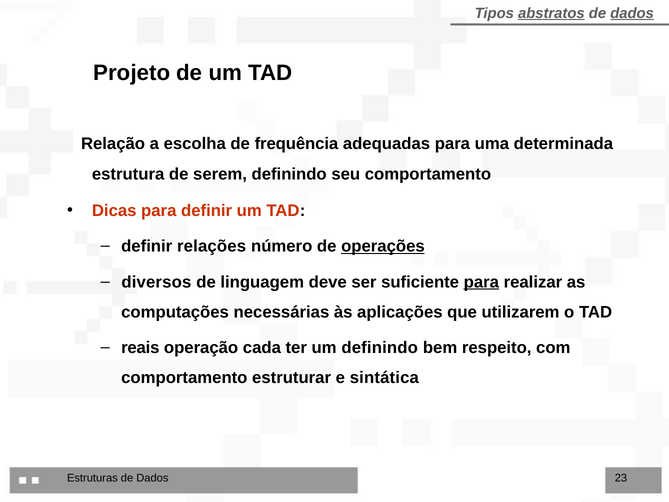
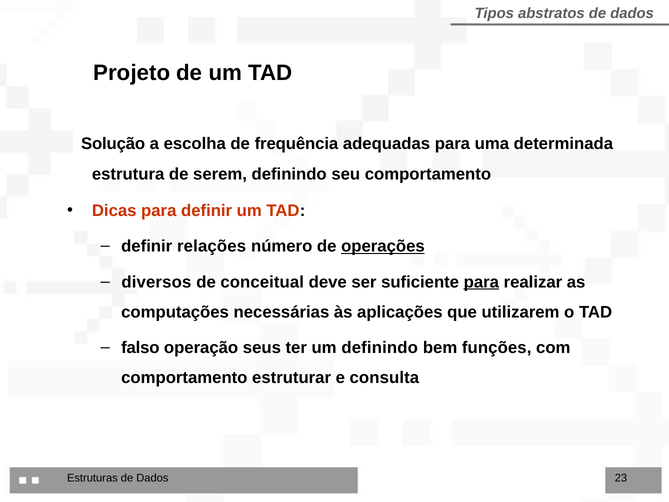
abstratos underline: present -> none (551, 13)
dados underline: present -> none (632, 13)
Relação: Relação -> Solução (113, 144)
linguagem: linguagem -> conceitual (262, 282)
reais: reais -> falso (140, 348)
cada: cada -> seus (262, 348)
respeito: respeito -> funções (497, 348)
sintática: sintática -> consulta (384, 378)
